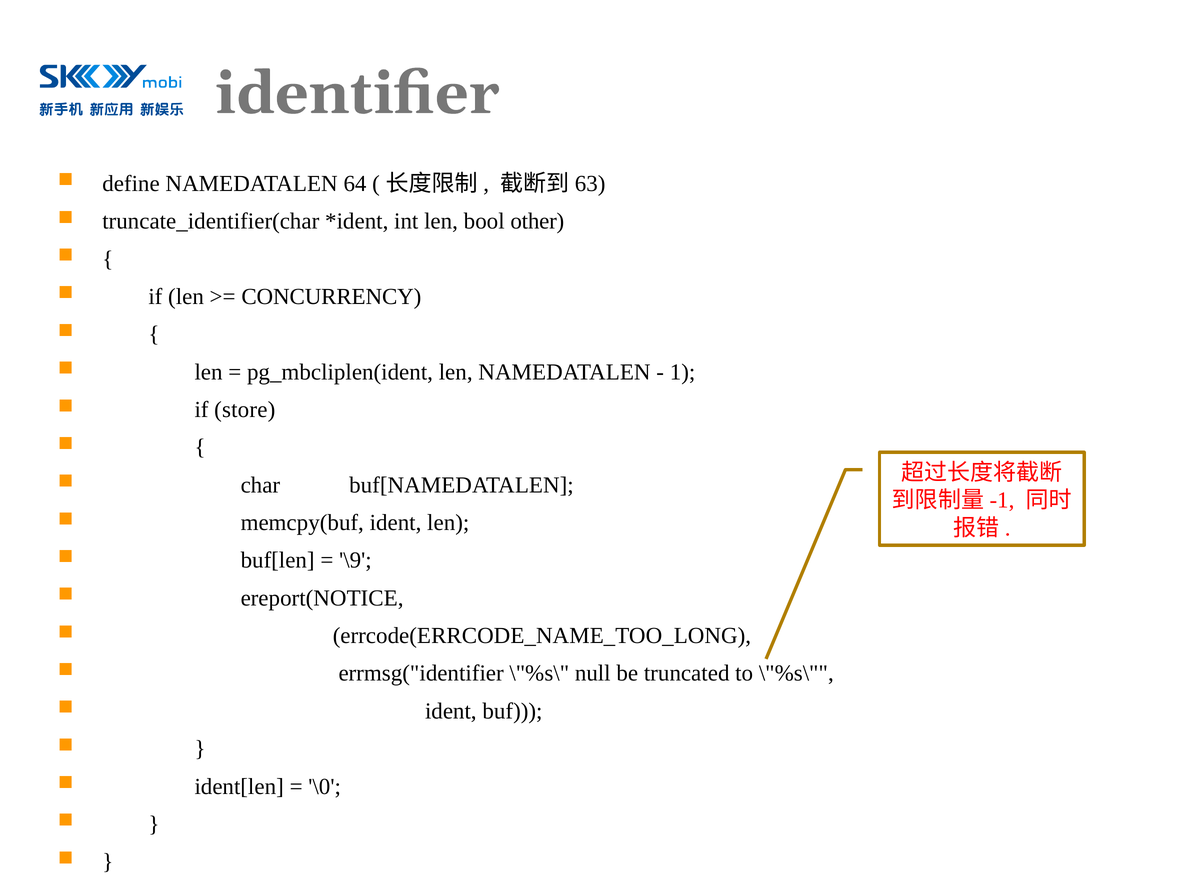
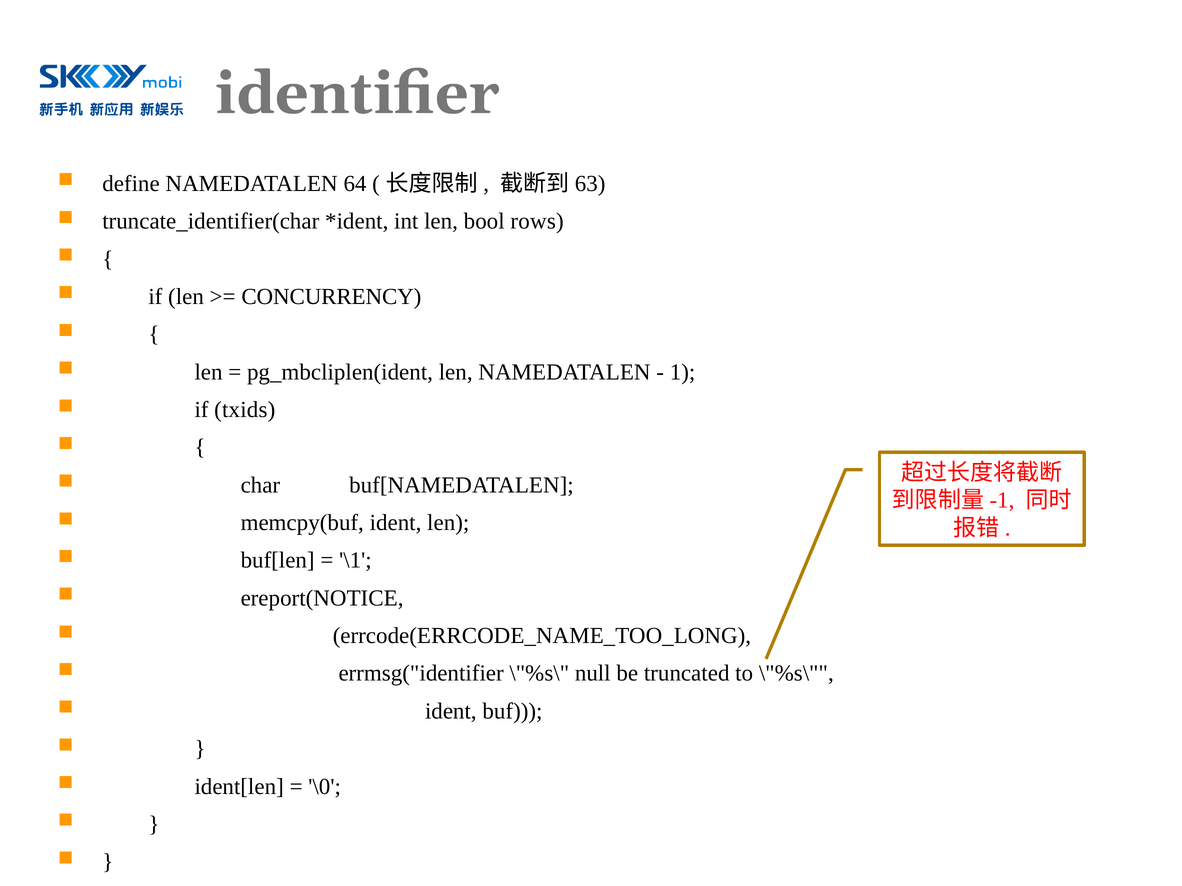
other: other -> rows (537, 221)
store: store -> txids (245, 410)
\9: \9 -> \1 (355, 561)
